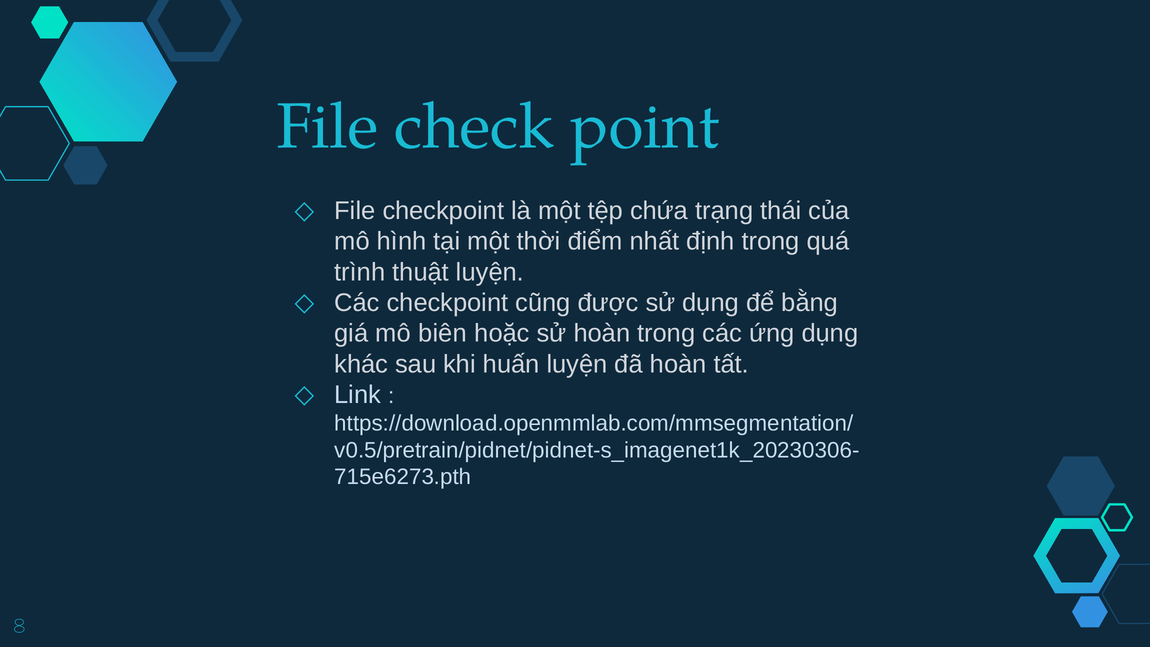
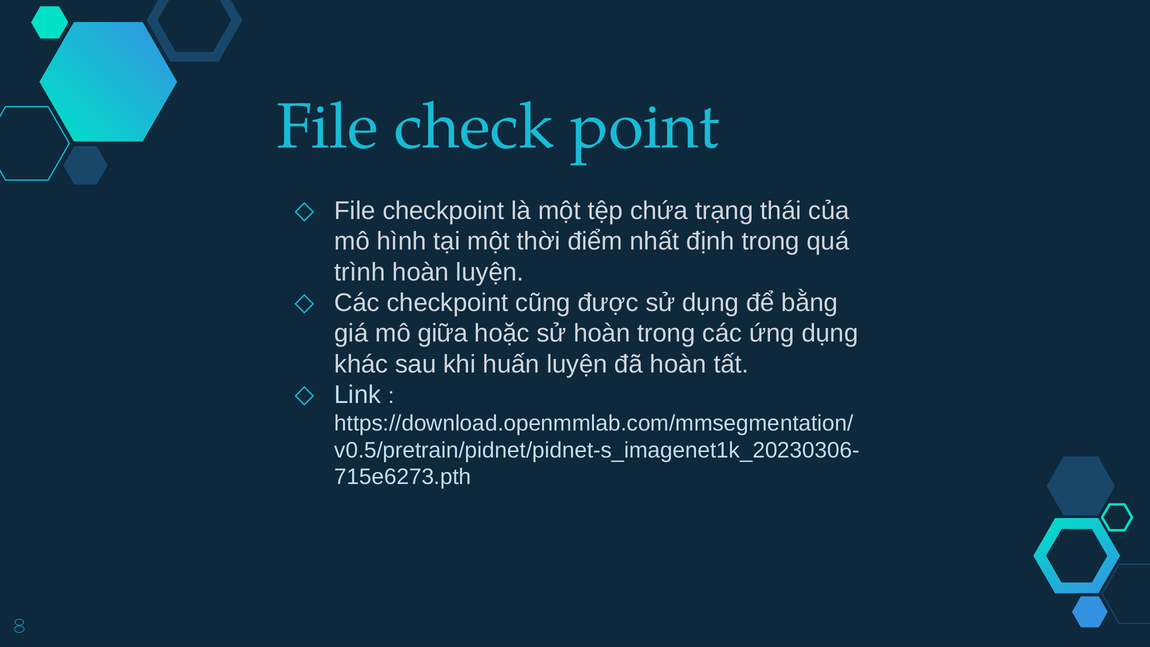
trình thuật: thuật -> hoàn (421, 272)
biên: biên -> giữa (443, 333)
